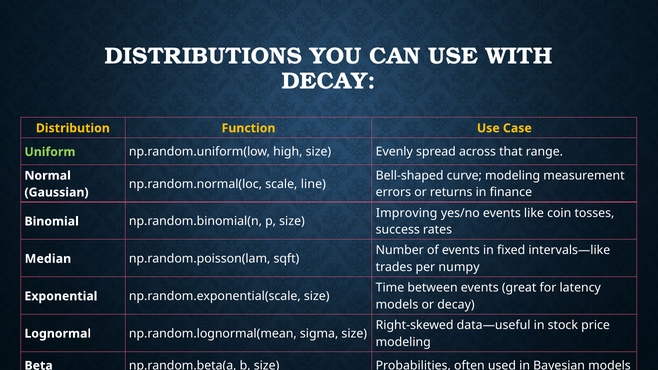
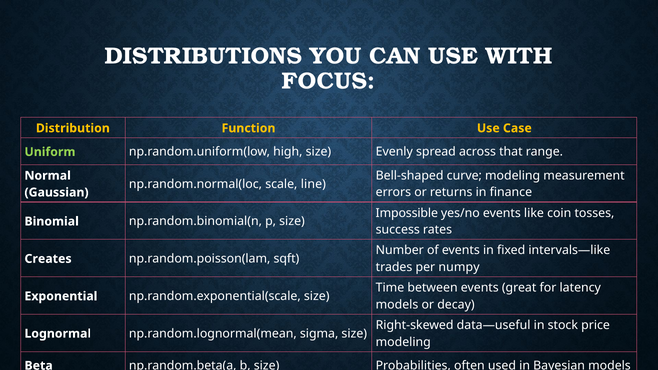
DECAY: DECAY -> FOCUS (329, 81)
Improving: Improving -> Impossible (407, 213)
Median: Median -> Creates (48, 259)
